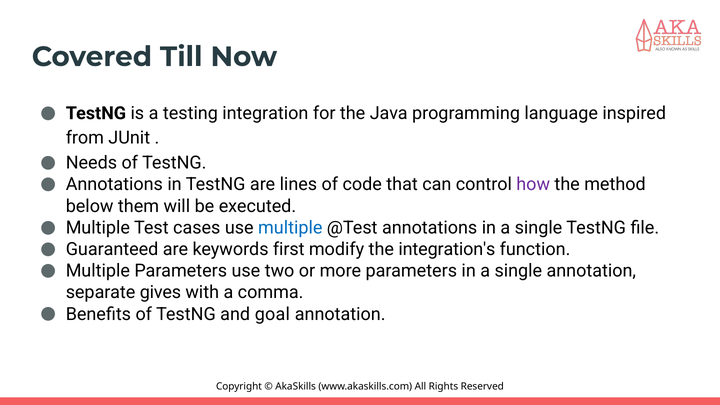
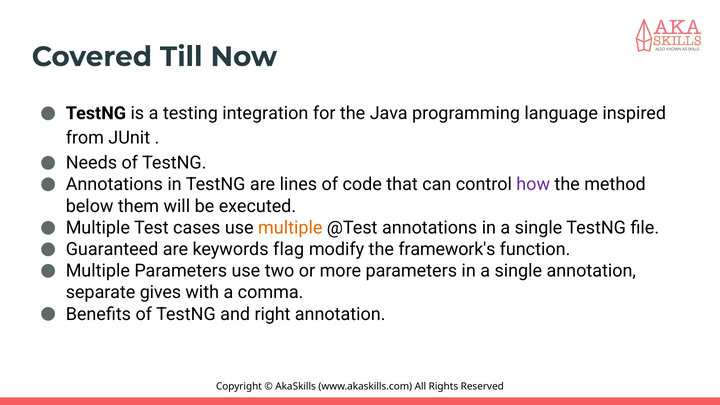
multiple colour: blue -> orange (290, 228)
first: first -> flag (289, 249)
integration's: integration's -> framework's (447, 249)
goal: goal -> right (273, 314)
